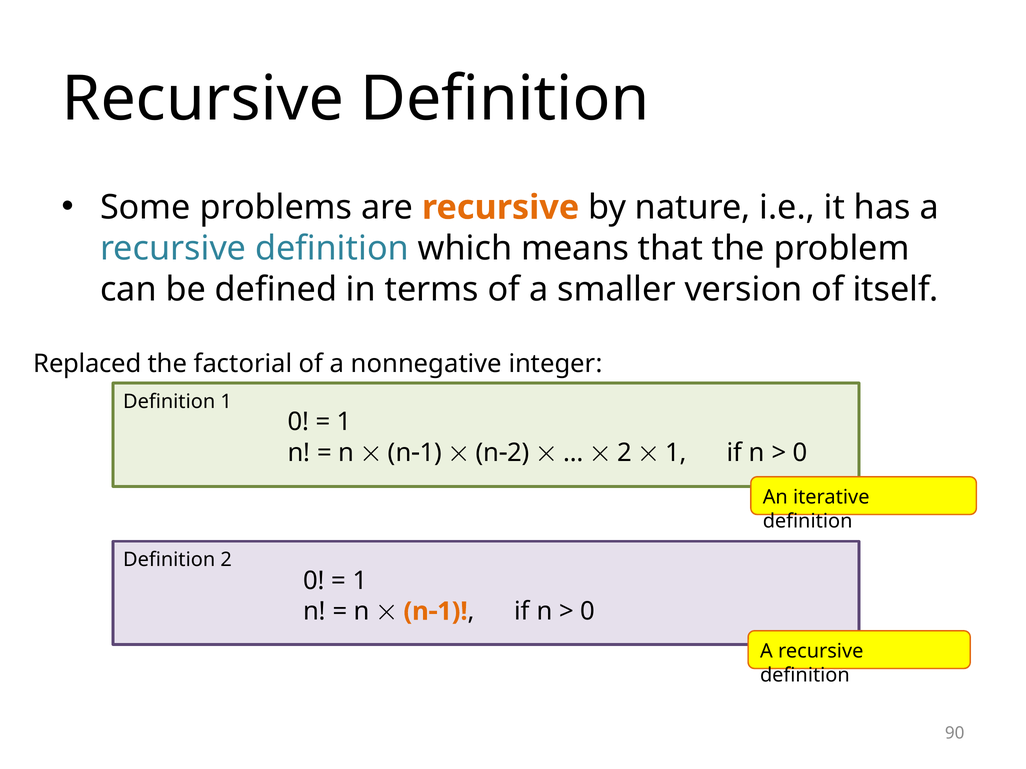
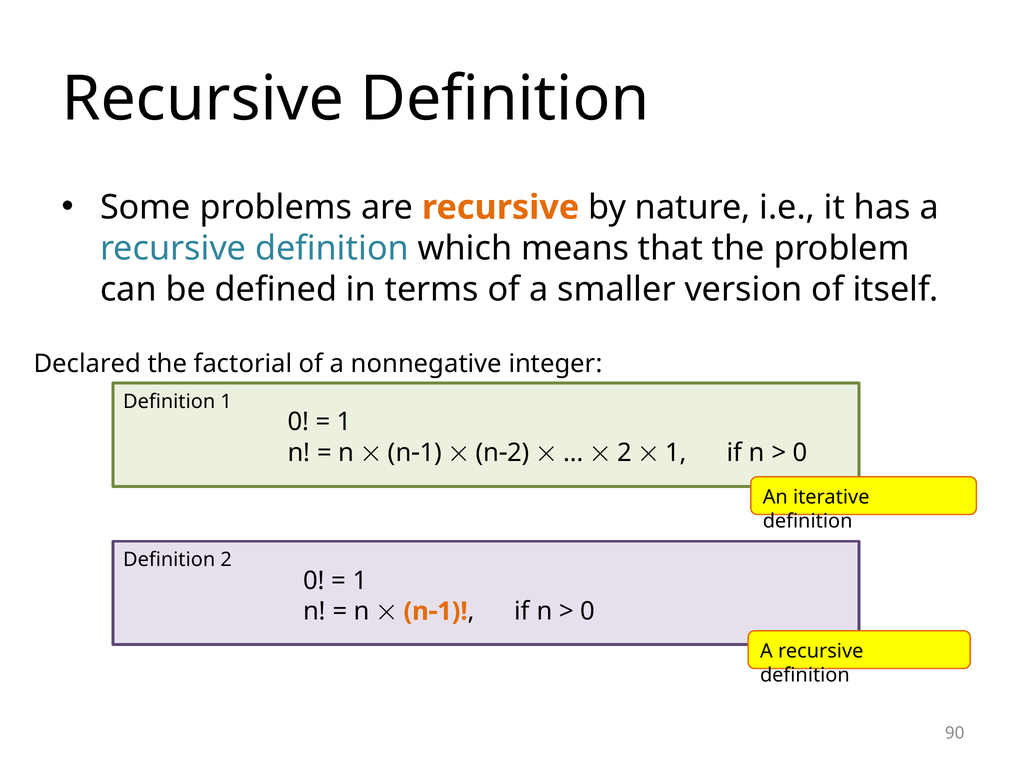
Replaced: Replaced -> Declared (87, 364)
